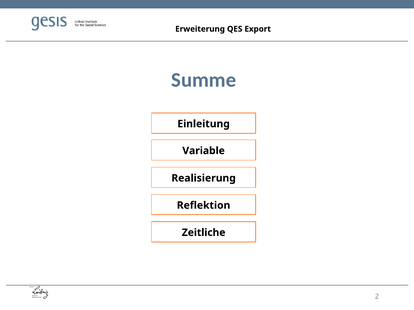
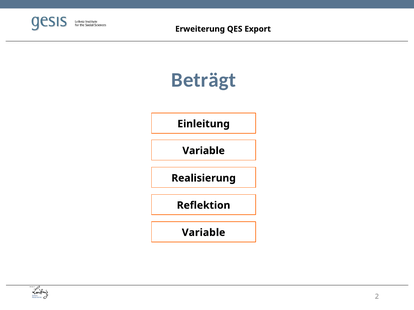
Summe: Summe -> Beträgt (204, 80)
Zeitliche: Zeitliche -> Variable (204, 233)
